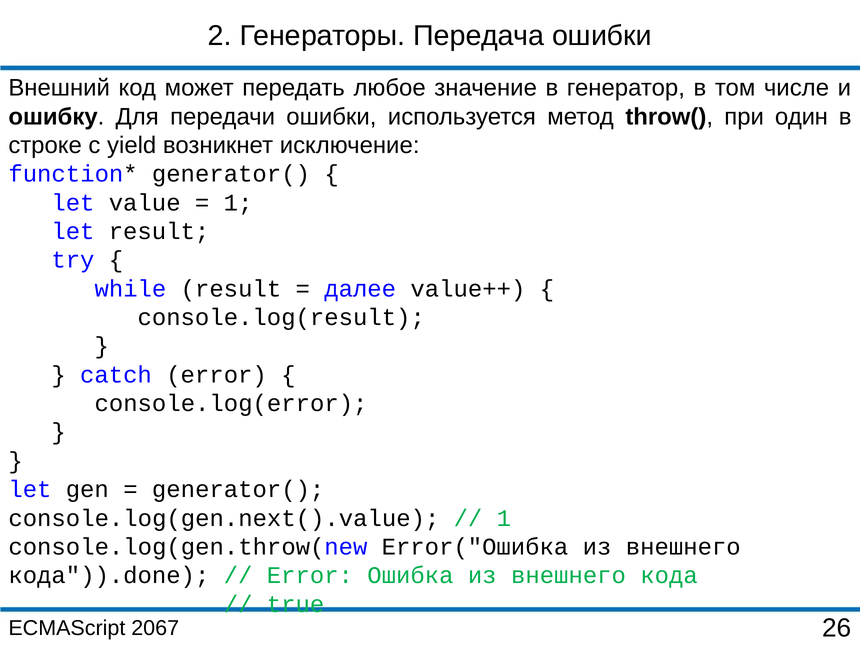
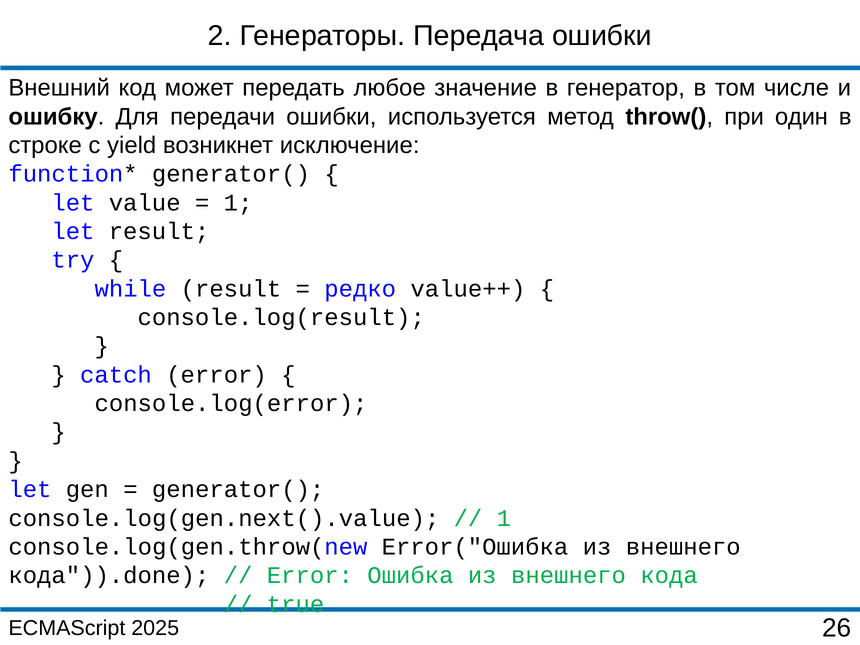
далее: далее -> редко (360, 289)
2067: 2067 -> 2025 (155, 628)
